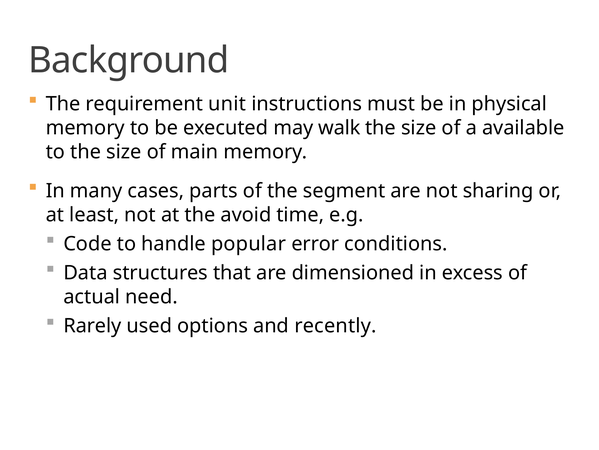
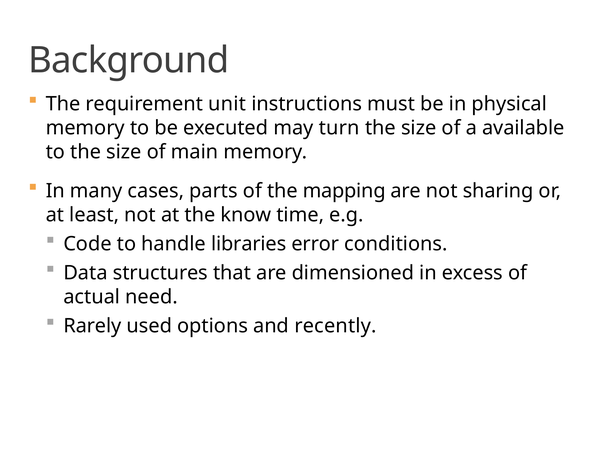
walk: walk -> turn (339, 128)
segment: segment -> mapping (344, 191)
avoid: avoid -> know (246, 215)
popular: popular -> libraries (249, 243)
